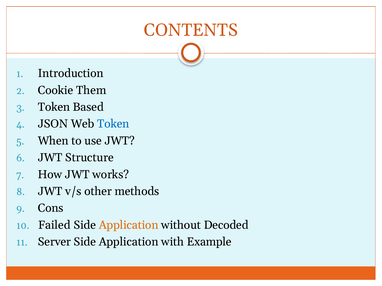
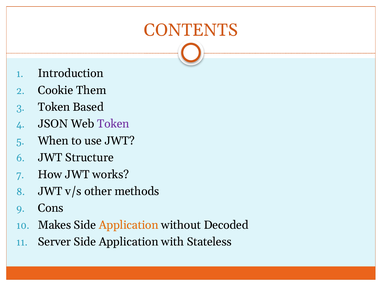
Token colour: blue -> purple (113, 124)
Failed: Failed -> Makes (54, 225)
Example: Example -> Stateless (209, 242)
